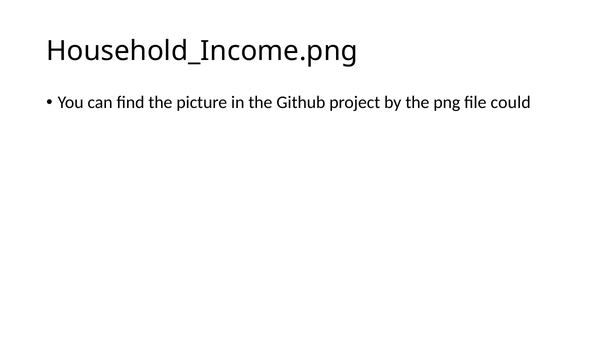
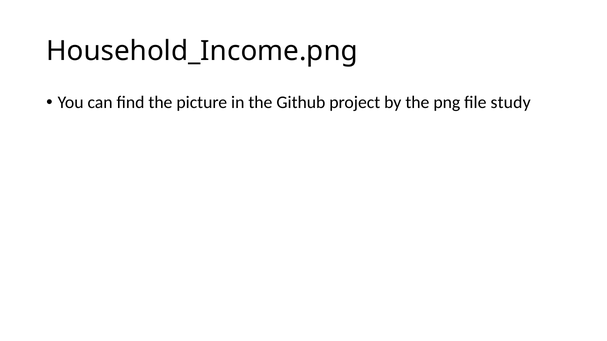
could: could -> study (511, 103)
